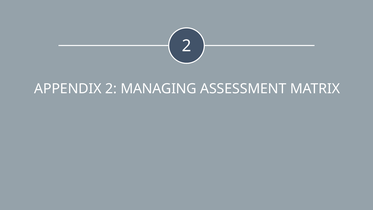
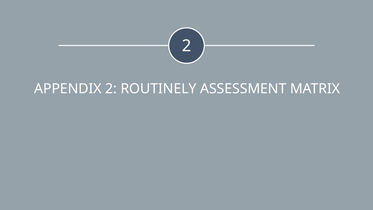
MANAGING: MANAGING -> ROUTINELY (159, 89)
